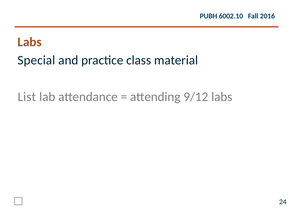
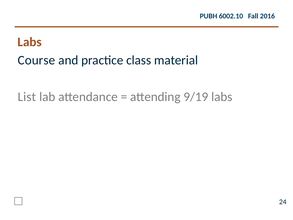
Special: Special -> Course (36, 60)
9/12: 9/12 -> 9/19 (196, 97)
